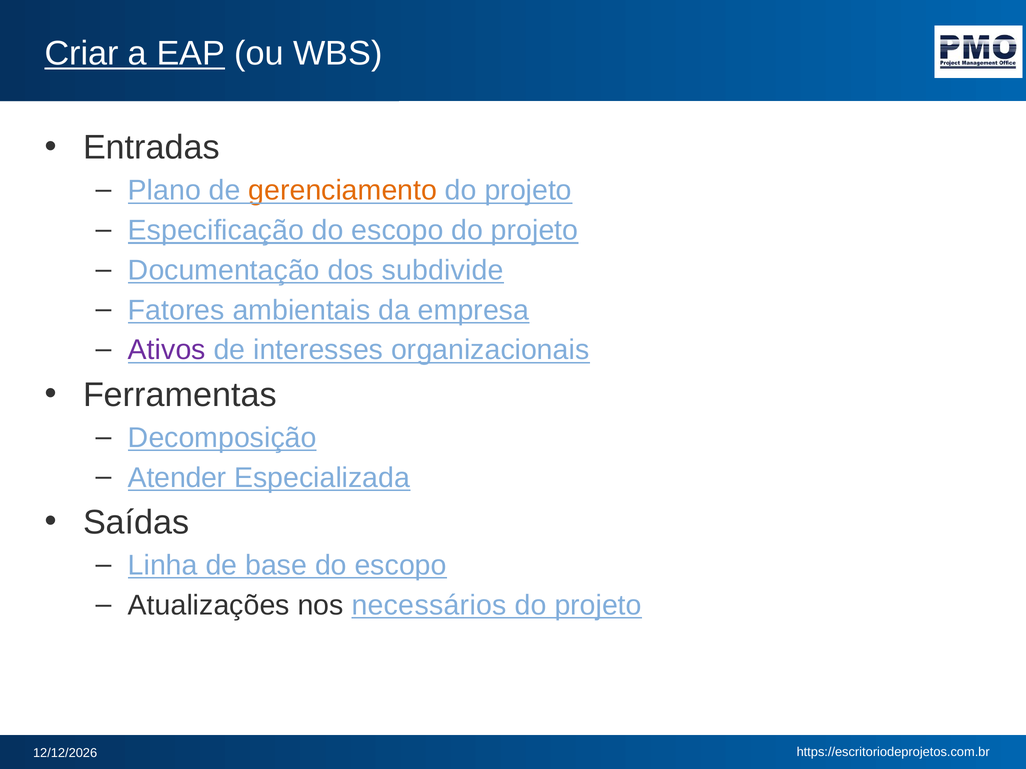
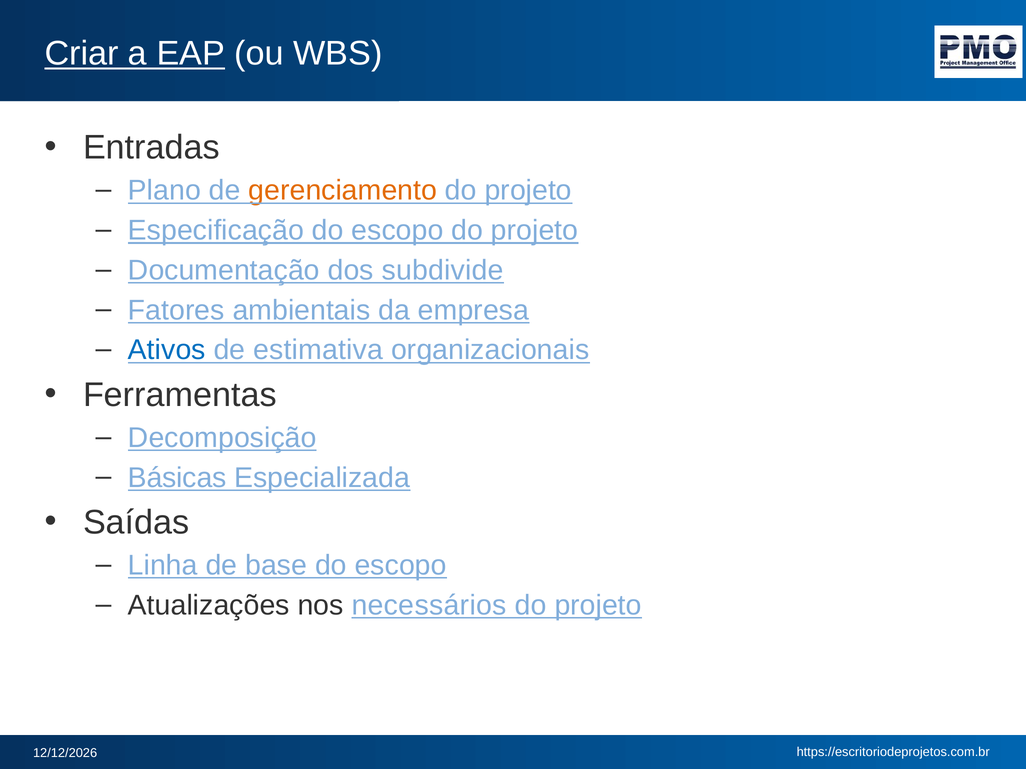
Ativos colour: purple -> blue (167, 350)
interesses: interesses -> estimativa (318, 350)
Atender: Atender -> Básicas (177, 478)
